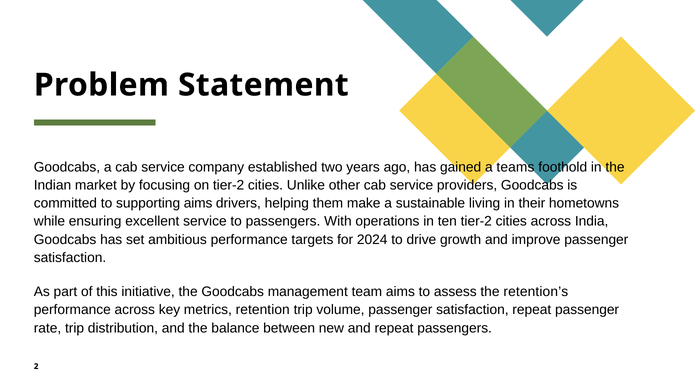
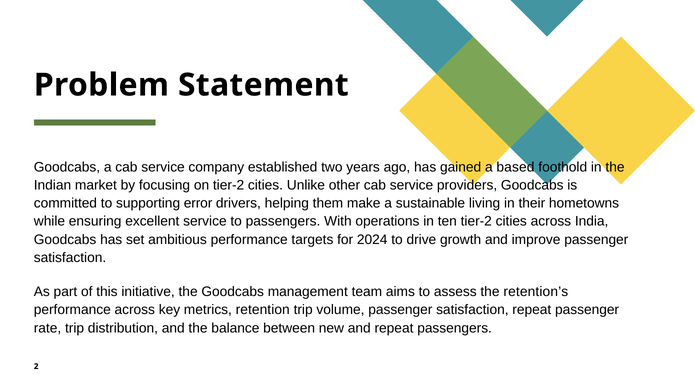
teams: teams -> based (515, 167)
supporting aims: aims -> error (198, 203)
